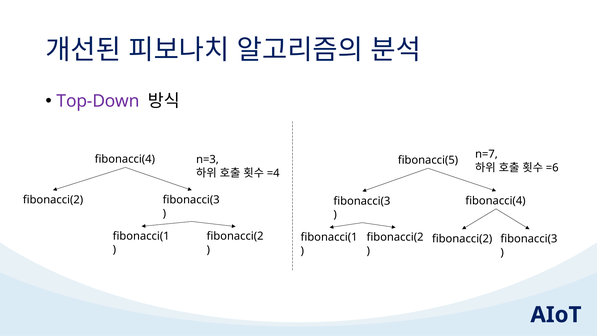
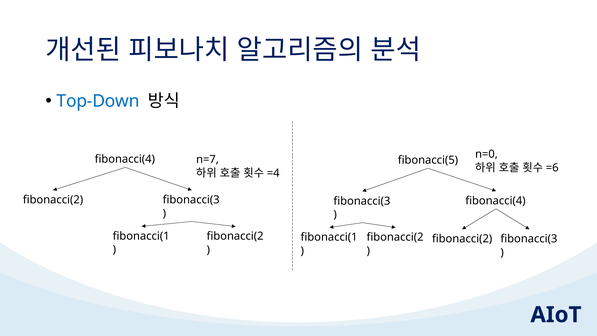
Top-Down colour: purple -> blue (98, 101)
n=7: n=7 -> n=0 (486, 154)
n=3: n=3 -> n=7 (207, 160)
